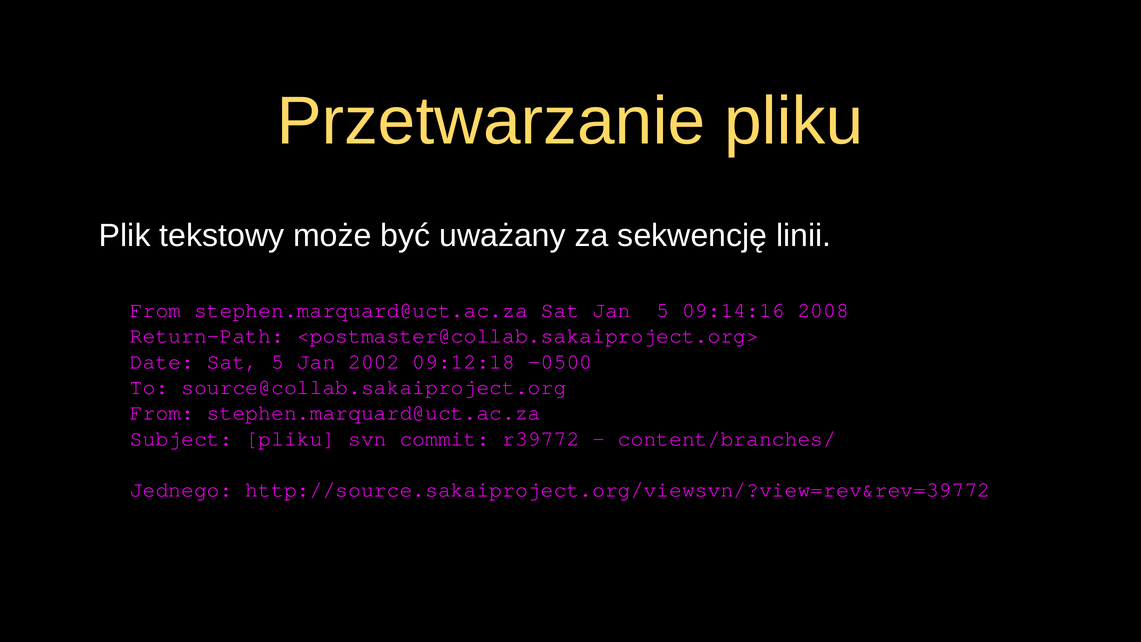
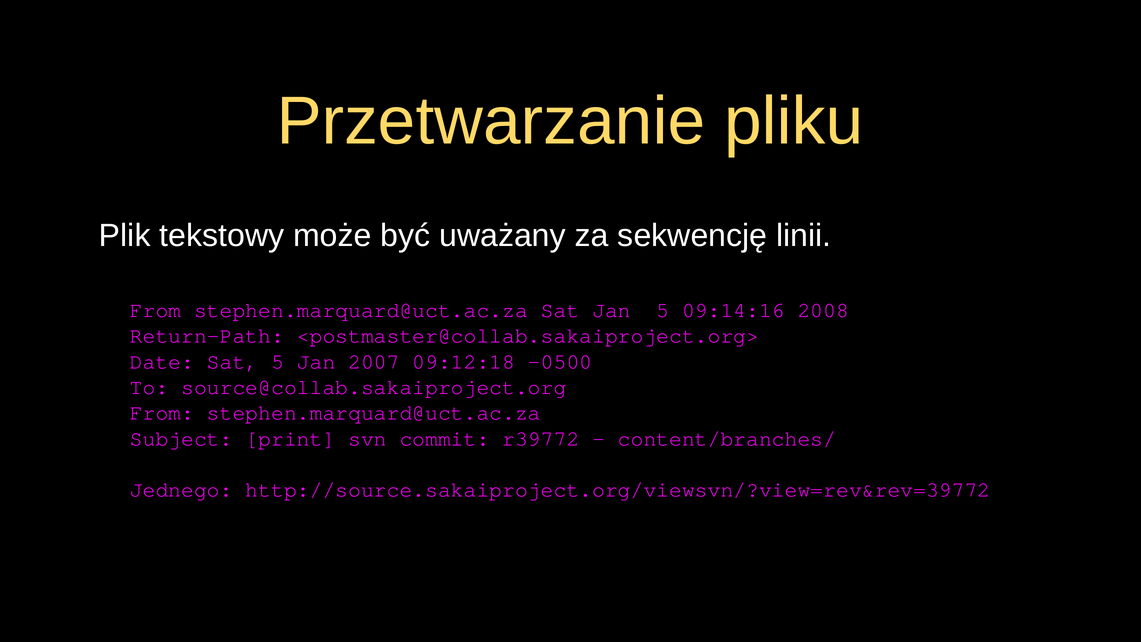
2002: 2002 -> 2007 (374, 361)
Subject pliku: pliku -> print (290, 438)
